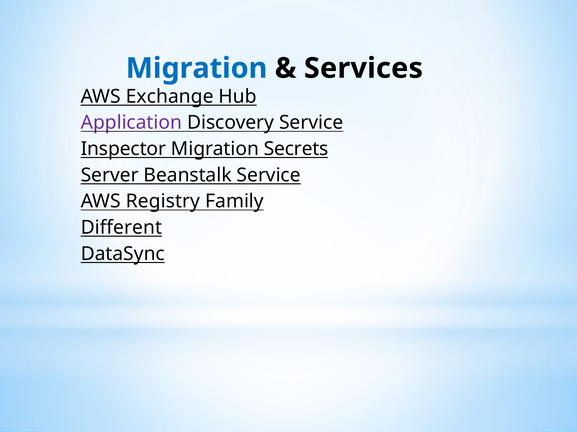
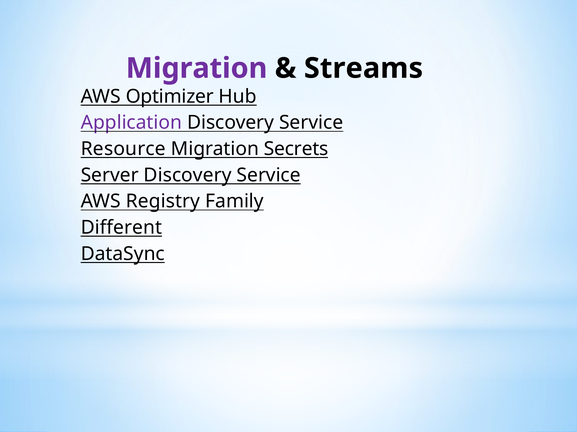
Migration colour: blue -> purple (197, 68)
Services: Services -> Streams (363, 68)
Exchange: Exchange -> Optimizer (170, 97)
Inspector: Inspector -> Resource (123, 149)
Server Beanstalk: Beanstalk -> Discovery (188, 175)
